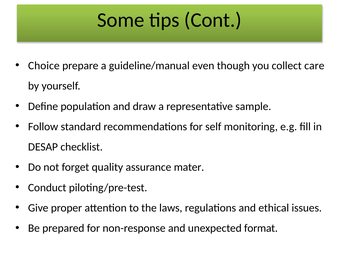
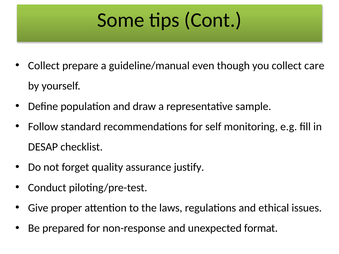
Choice: Choice -> Collect (44, 66)
mater: mater -> justify (189, 167)
